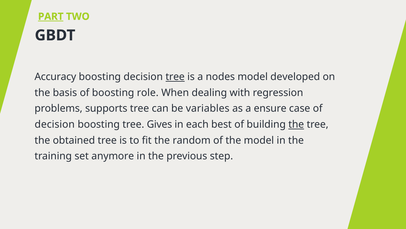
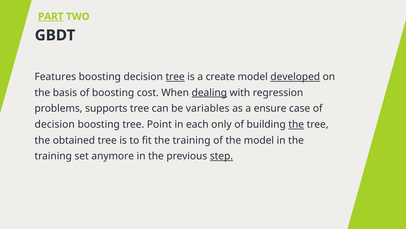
Accuracy: Accuracy -> Features (55, 77)
nodes: nodes -> create (220, 77)
developed underline: none -> present (295, 77)
role: role -> cost (148, 93)
dealing underline: none -> present (209, 93)
Gives: Gives -> Point (159, 124)
best: best -> only (221, 124)
fit the random: random -> training (192, 140)
step underline: none -> present (221, 156)
